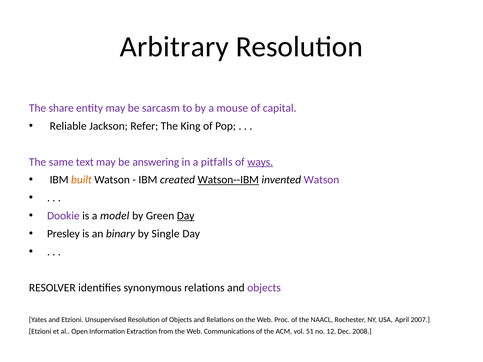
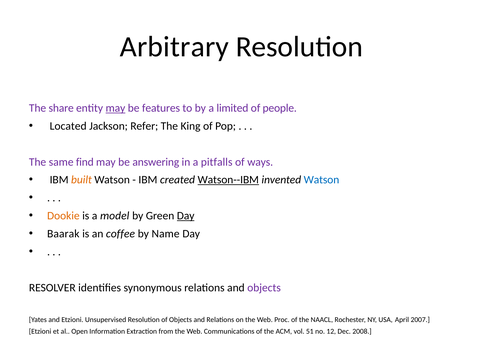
may underline: none -> present (115, 108)
sarcasm: sarcasm -> features (161, 108)
mouse: mouse -> limited (232, 108)
capital: capital -> people (280, 108)
Reliable: Reliable -> Located (68, 126)
text: text -> find (85, 162)
ways underline: present -> none (260, 162)
Watson colour: purple -> blue (321, 180)
Dookie colour: purple -> orange (63, 216)
Presley: Presley -> Baarak (63, 234)
binary: binary -> coffee (121, 234)
Single: Single -> Name (166, 234)
